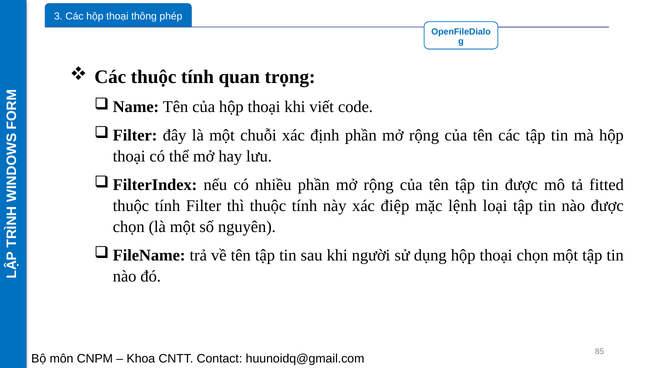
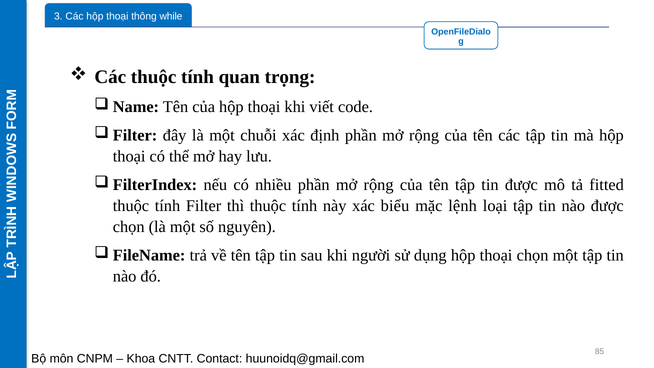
phép: phép -> while (171, 16)
điệp: điệp -> biểu (395, 206)
